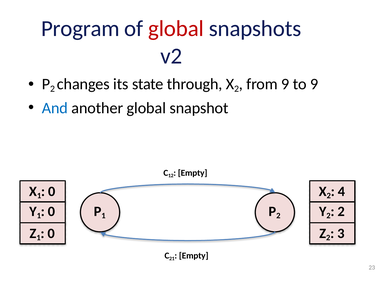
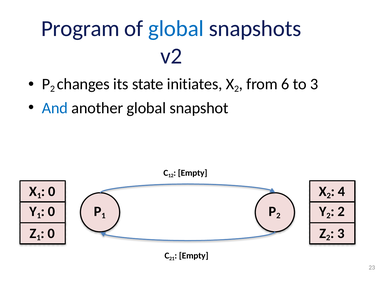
global colour: red -> blue (176, 29)
through: through -> initiates (195, 84)
from 9: 9 -> 6 (285, 84)
to 9: 9 -> 3 (314, 84)
